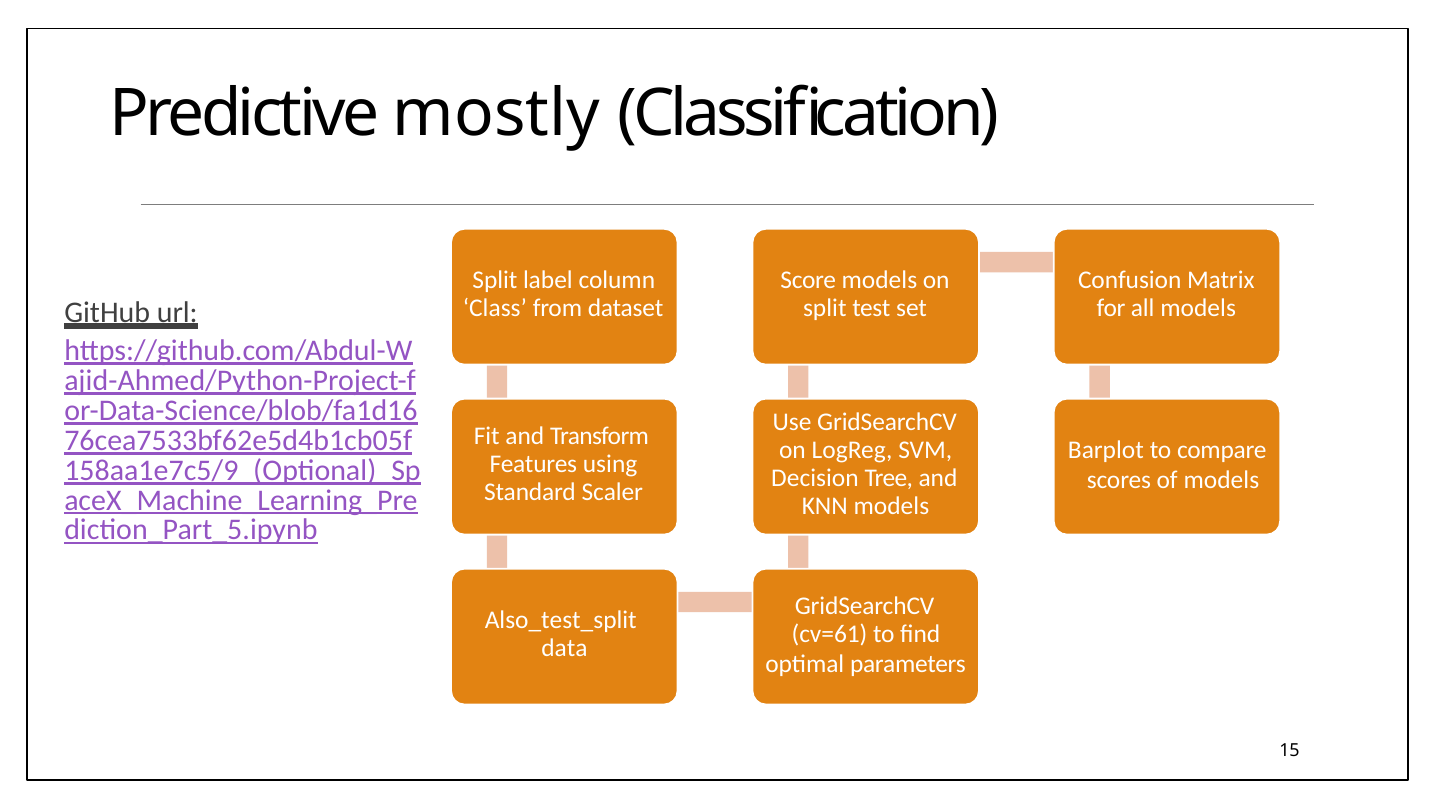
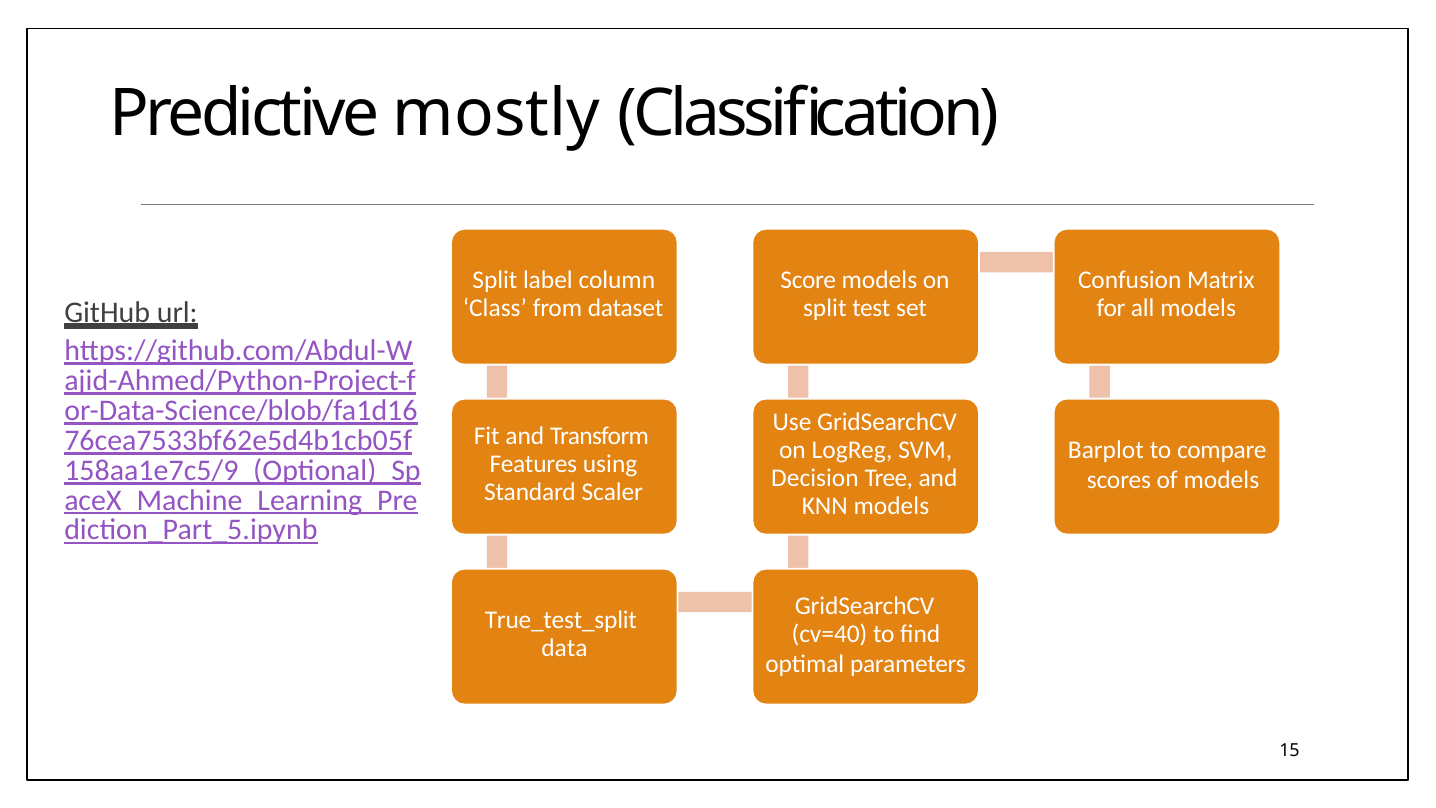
Also_test_split: Also_test_split -> True_test_split (561, 620)
cv=61: cv=61 -> cv=40 (830, 634)
